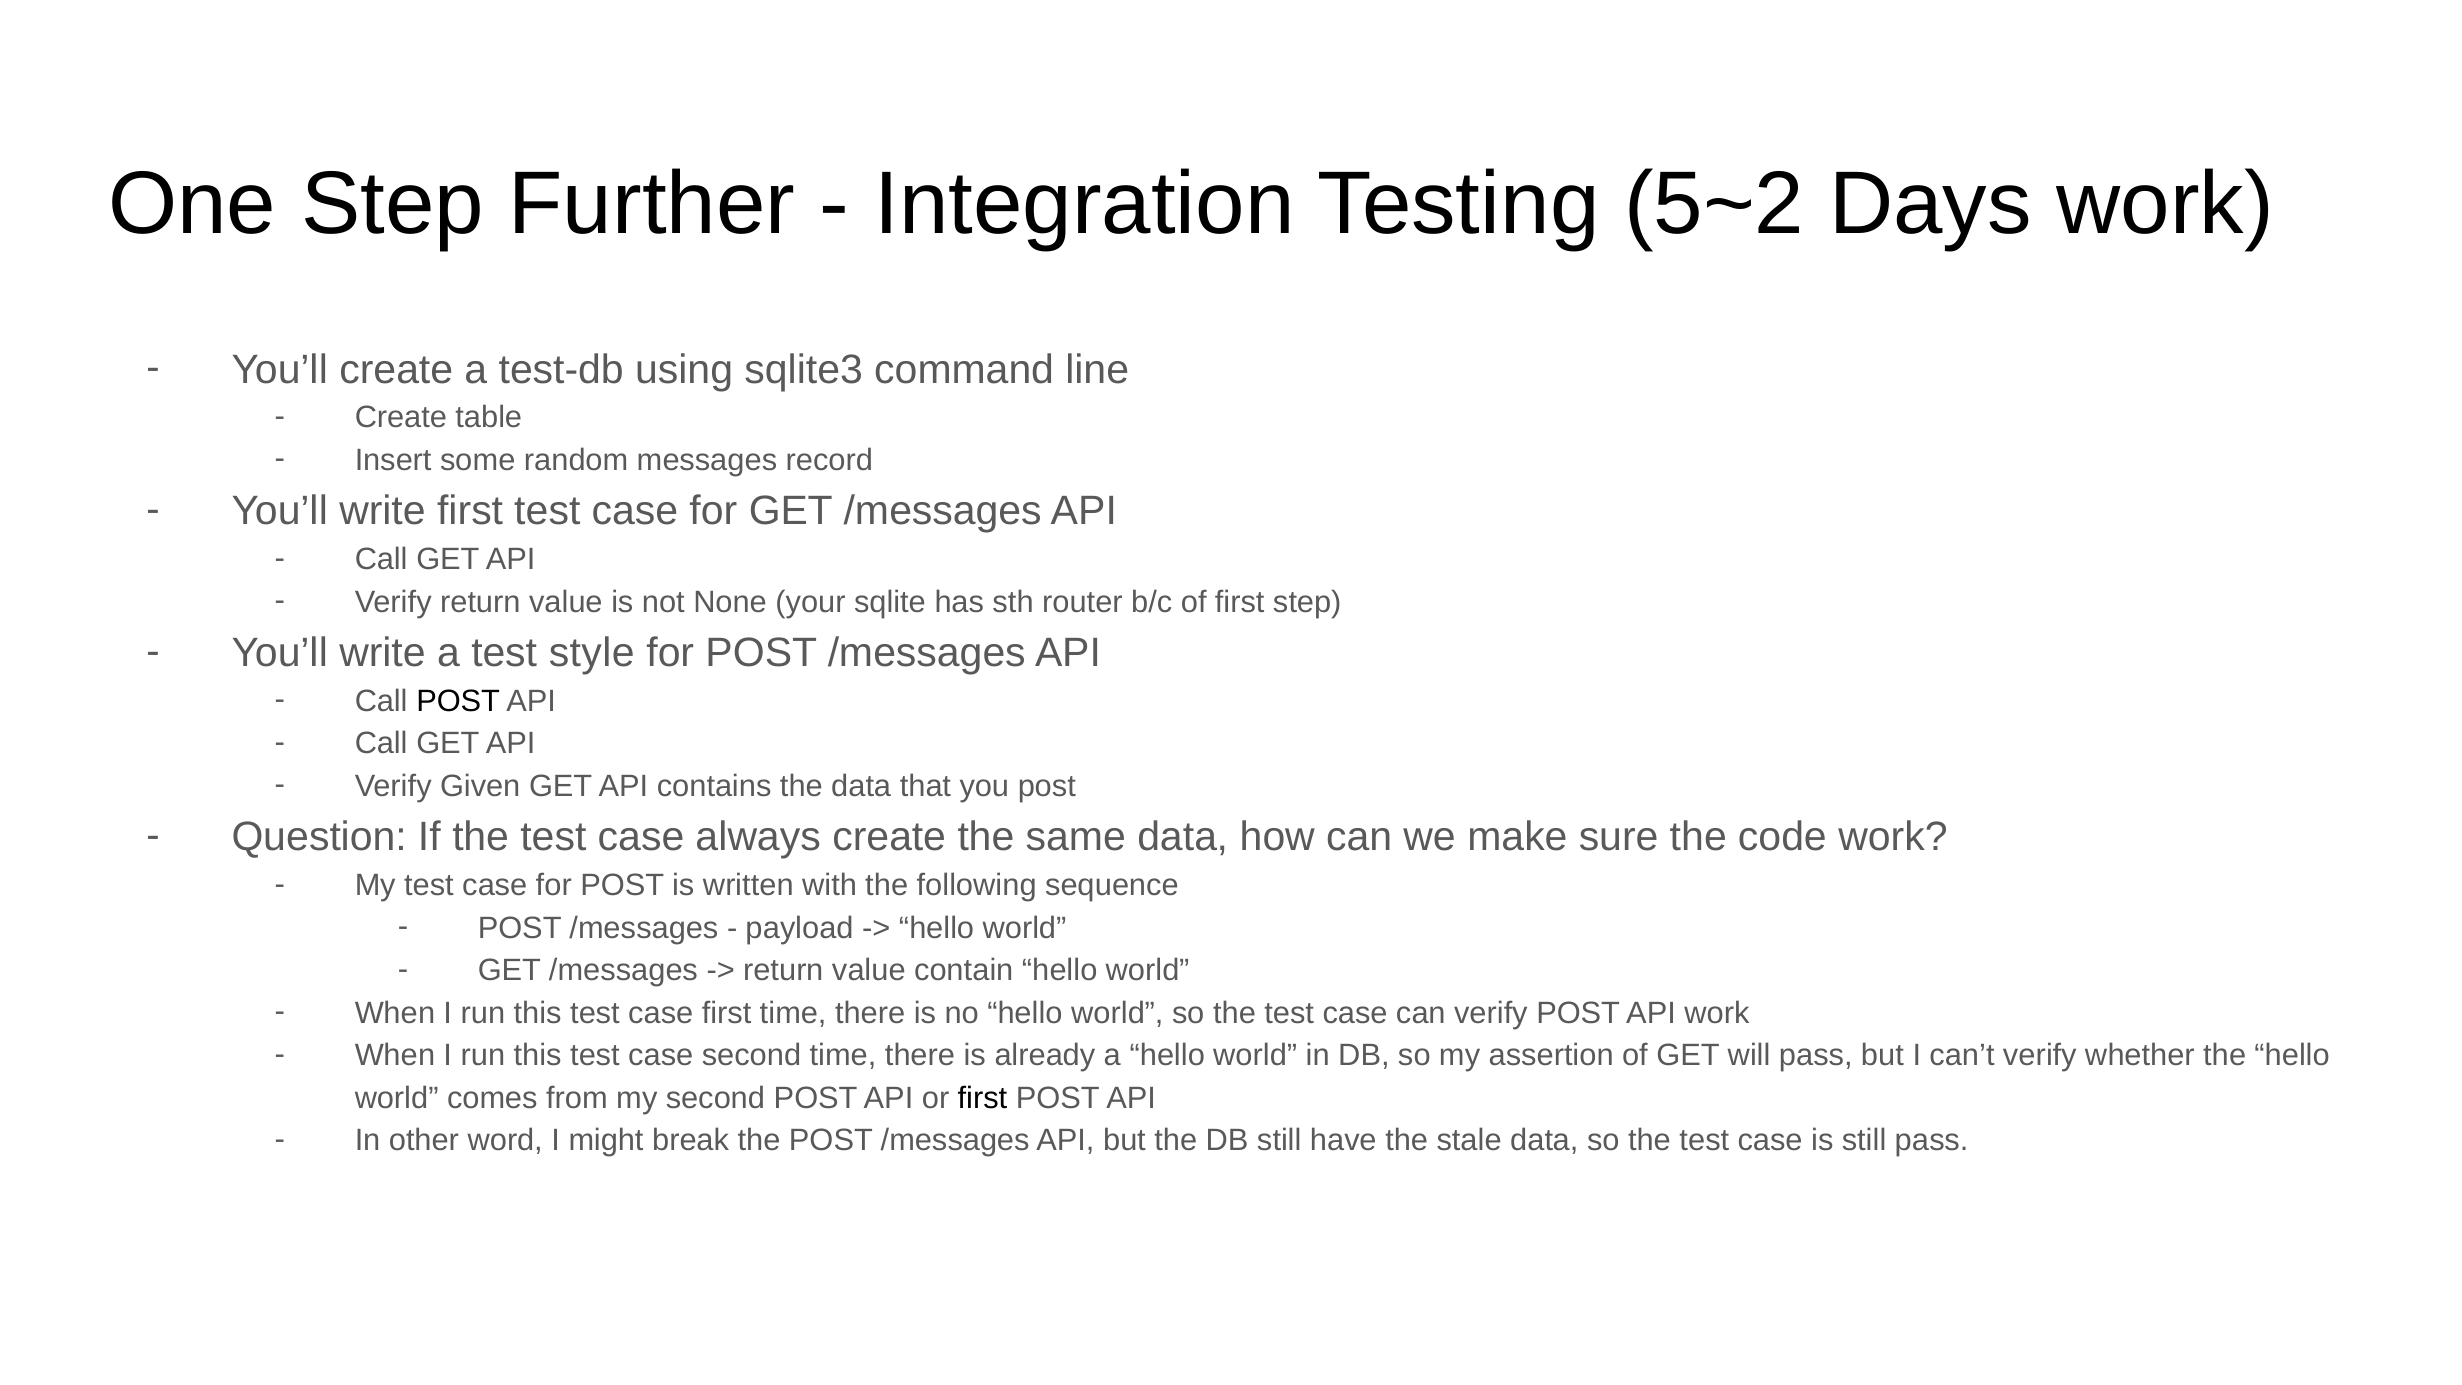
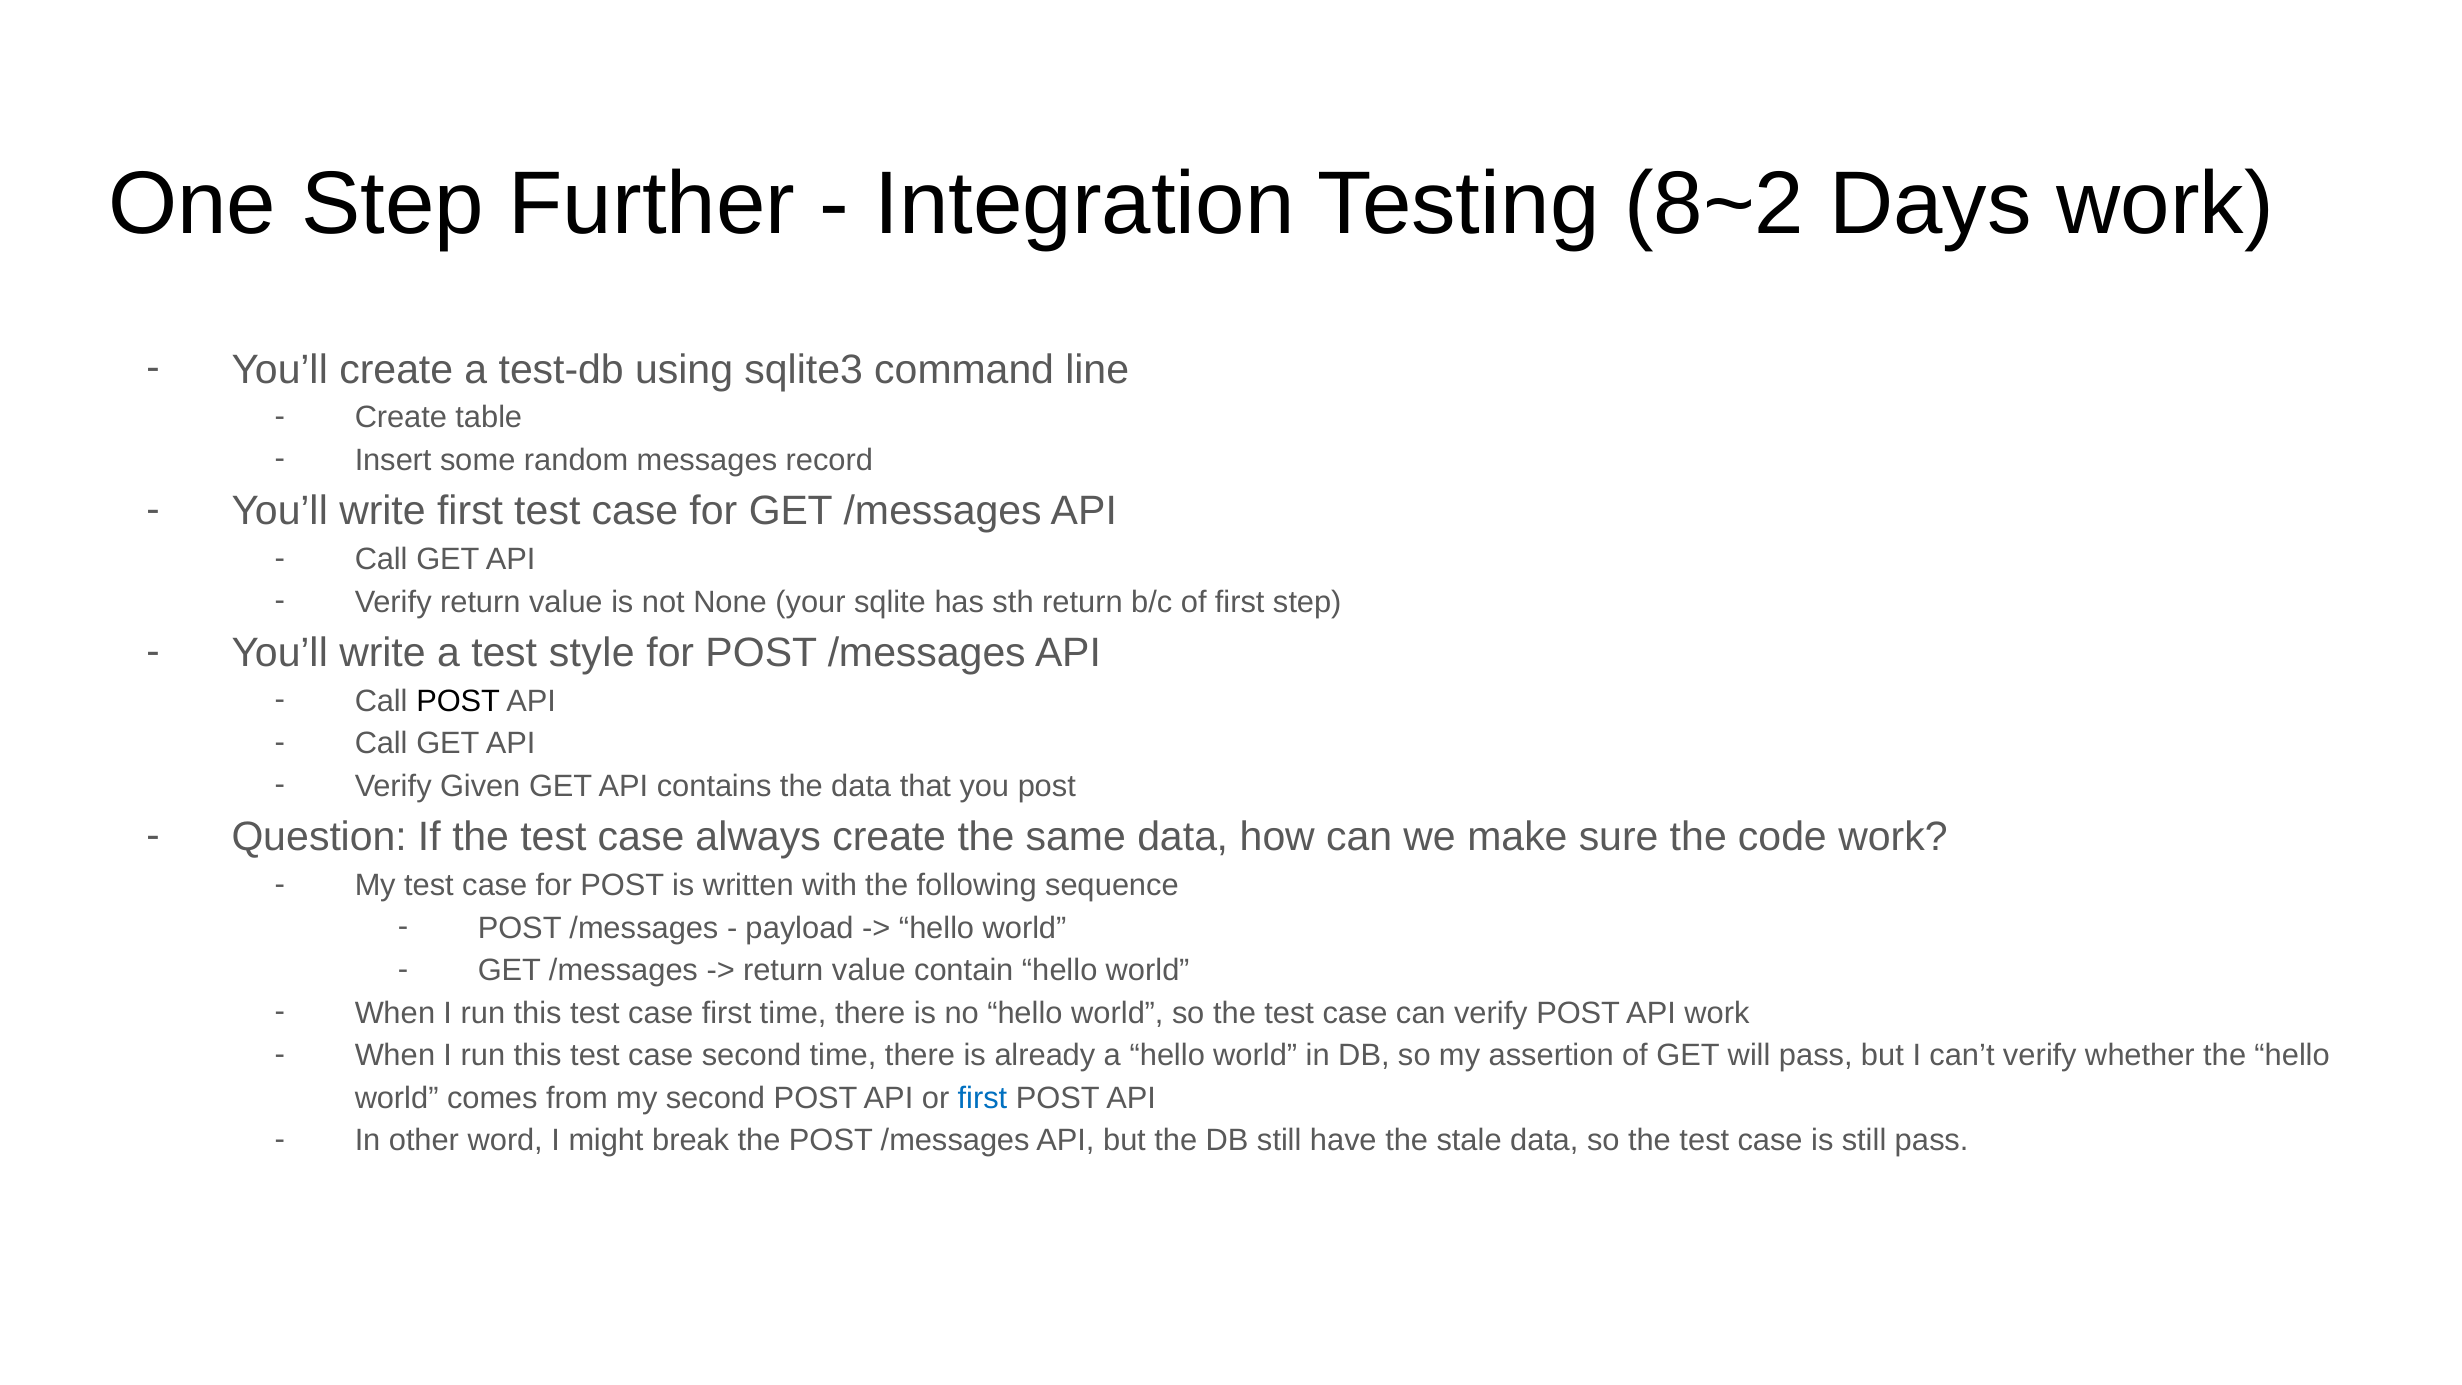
5~2: 5~2 -> 8~2 (1714, 204)
sth router: router -> return (1082, 602)
first colour: black -> blue (982, 1098)
